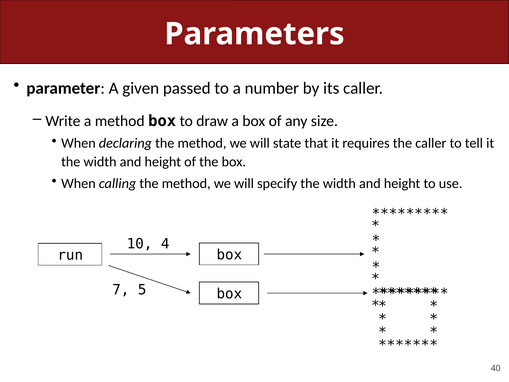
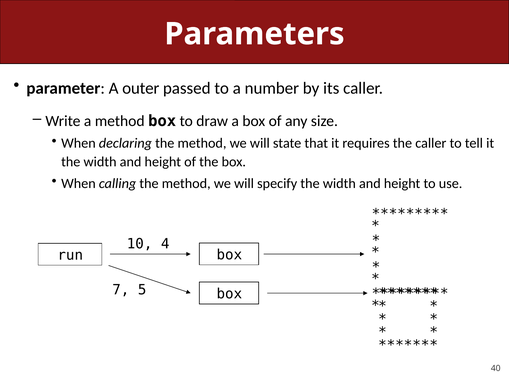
given: given -> outer (141, 88)
